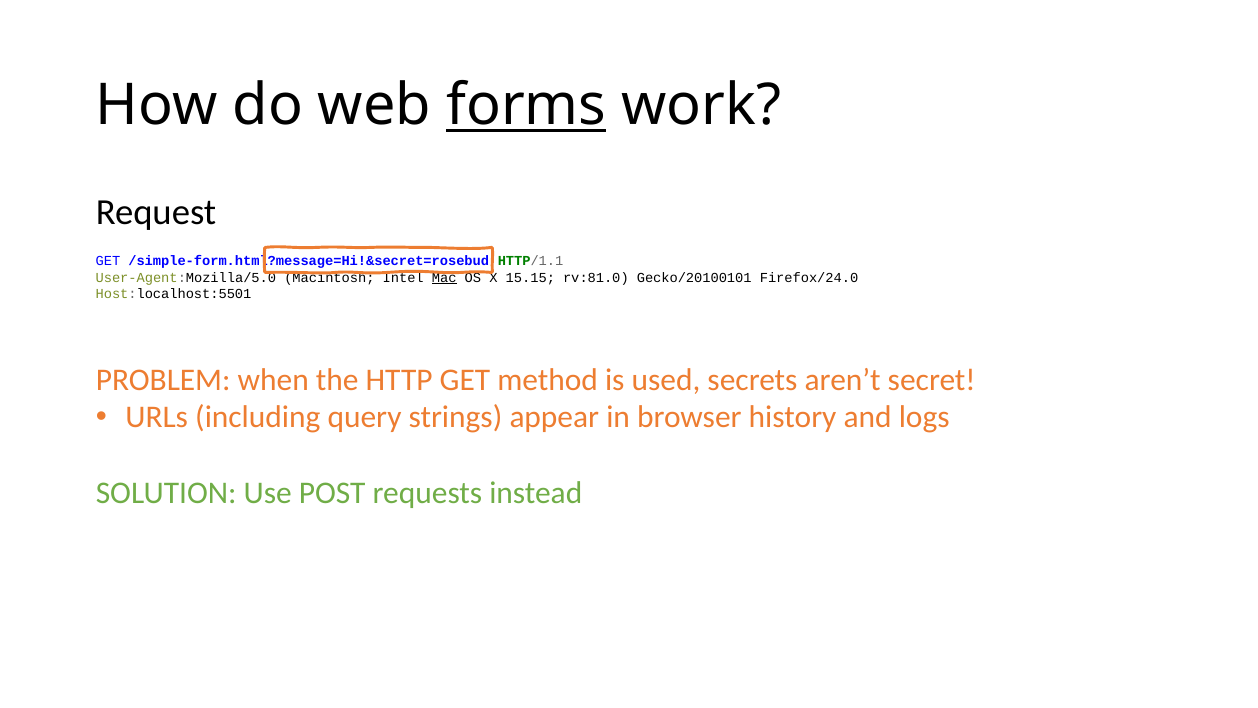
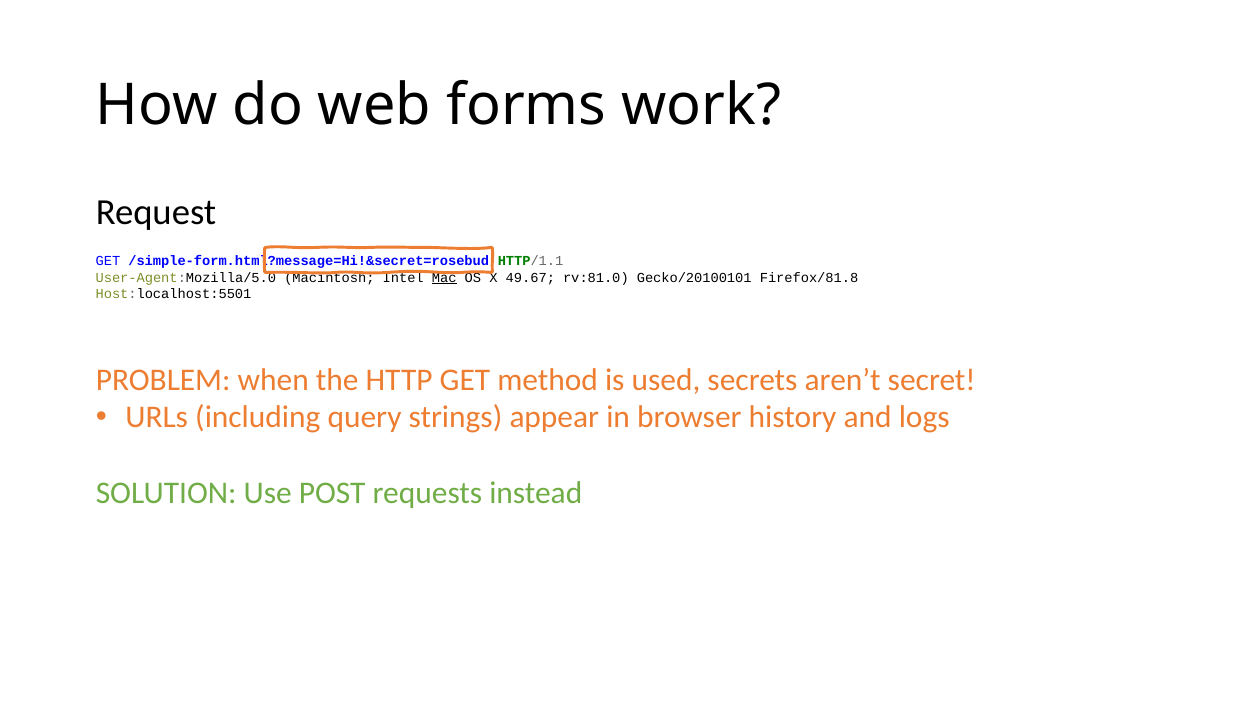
forms underline: present -> none (526, 106)
15.15: 15.15 -> 49.67 (530, 278)
Firefox/24.0: Firefox/24.0 -> Firefox/81.8 (809, 278)
